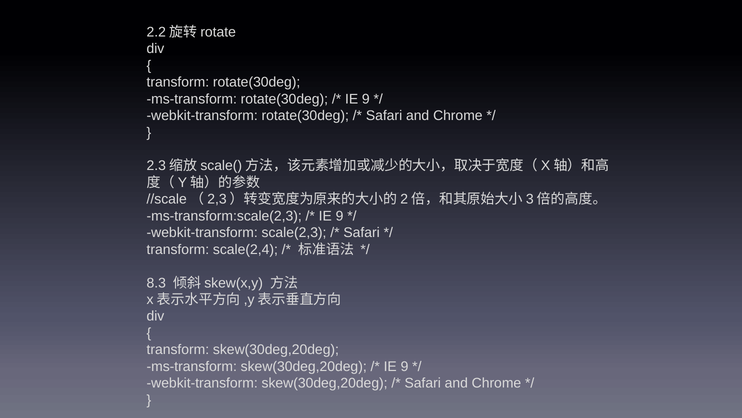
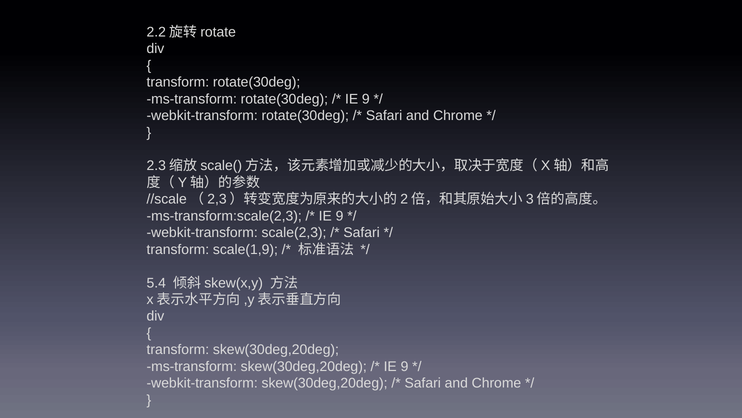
scale(2,4: scale(2,4 -> scale(1,9 (245, 249)
8.3: 8.3 -> 5.4 (156, 282)
